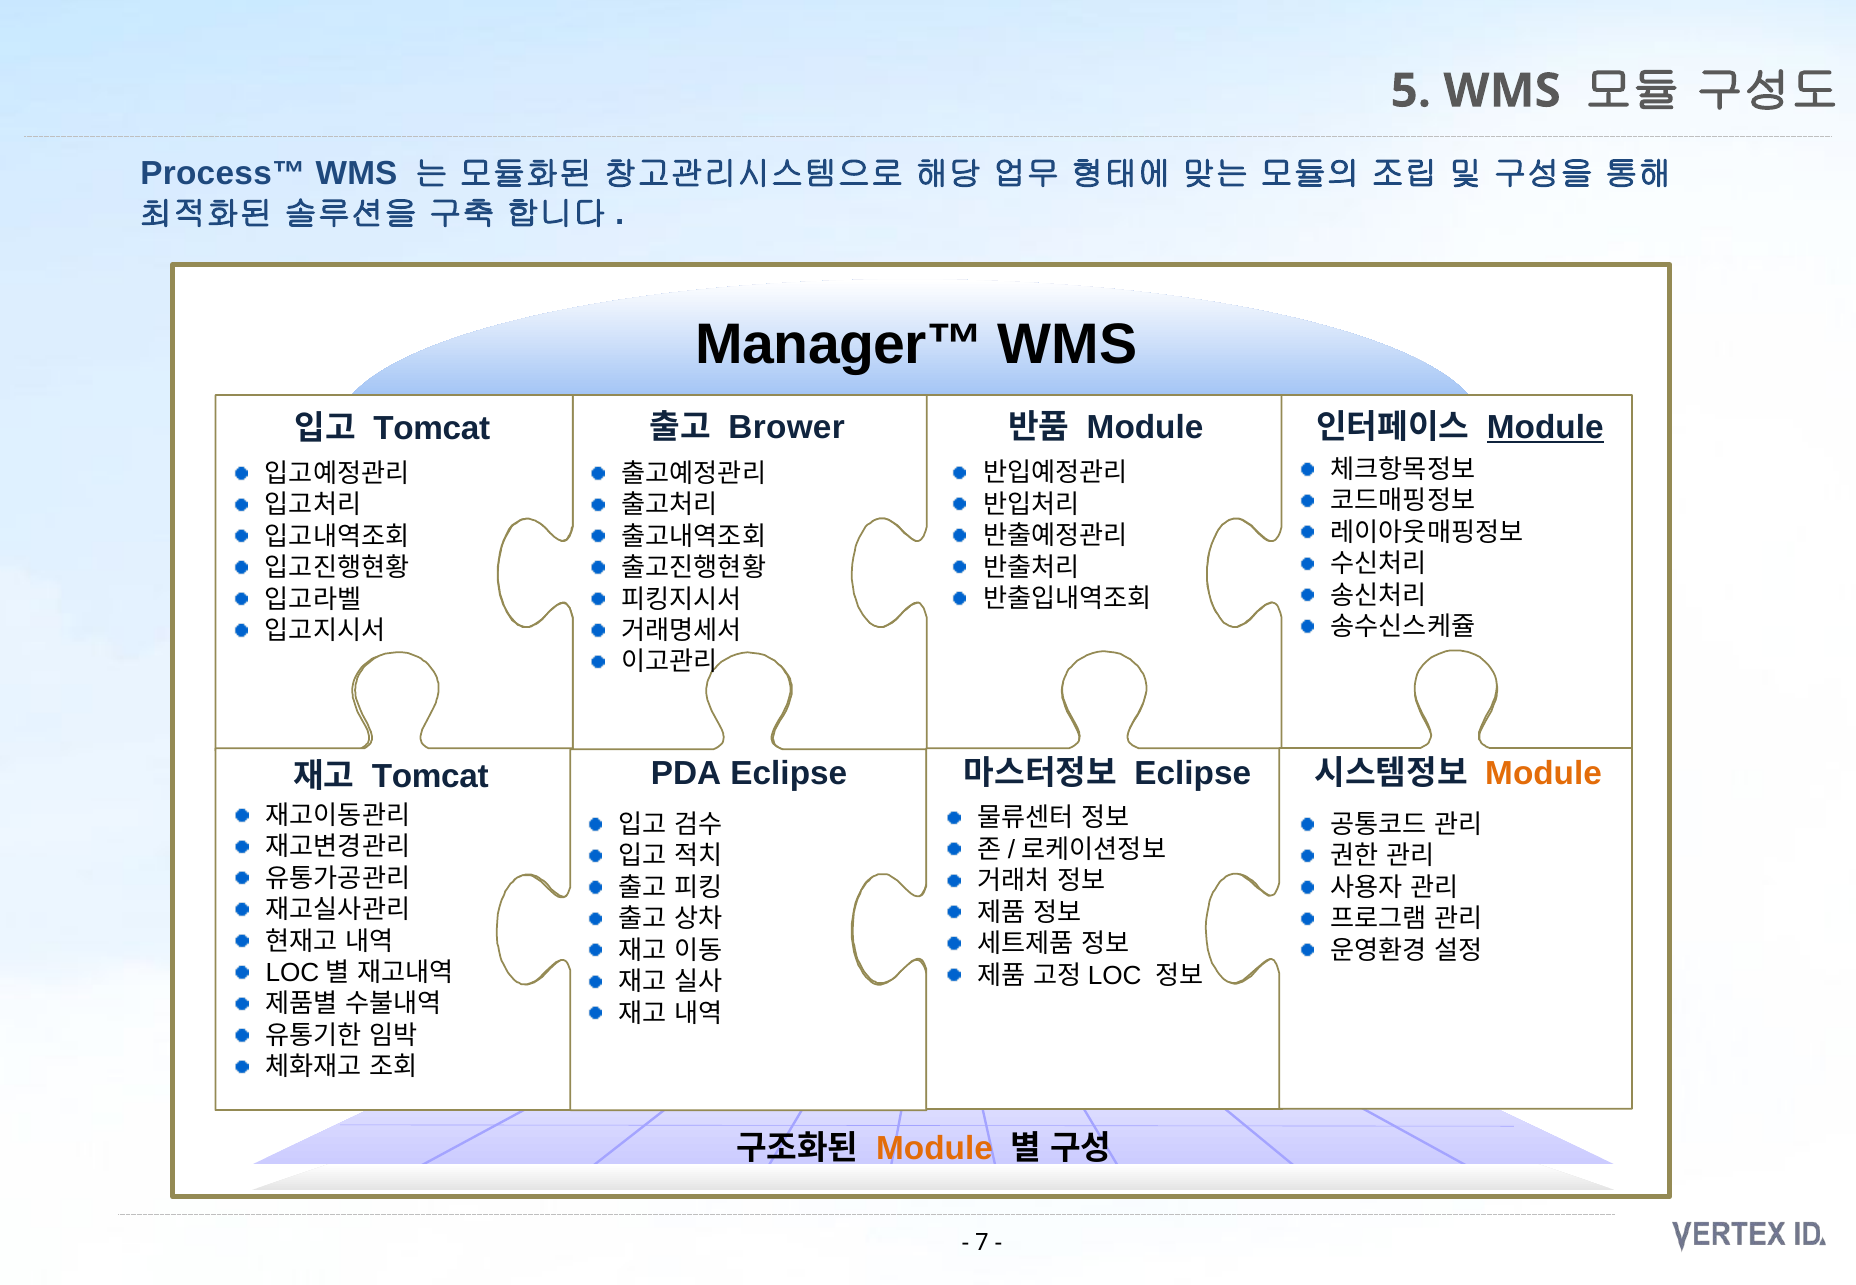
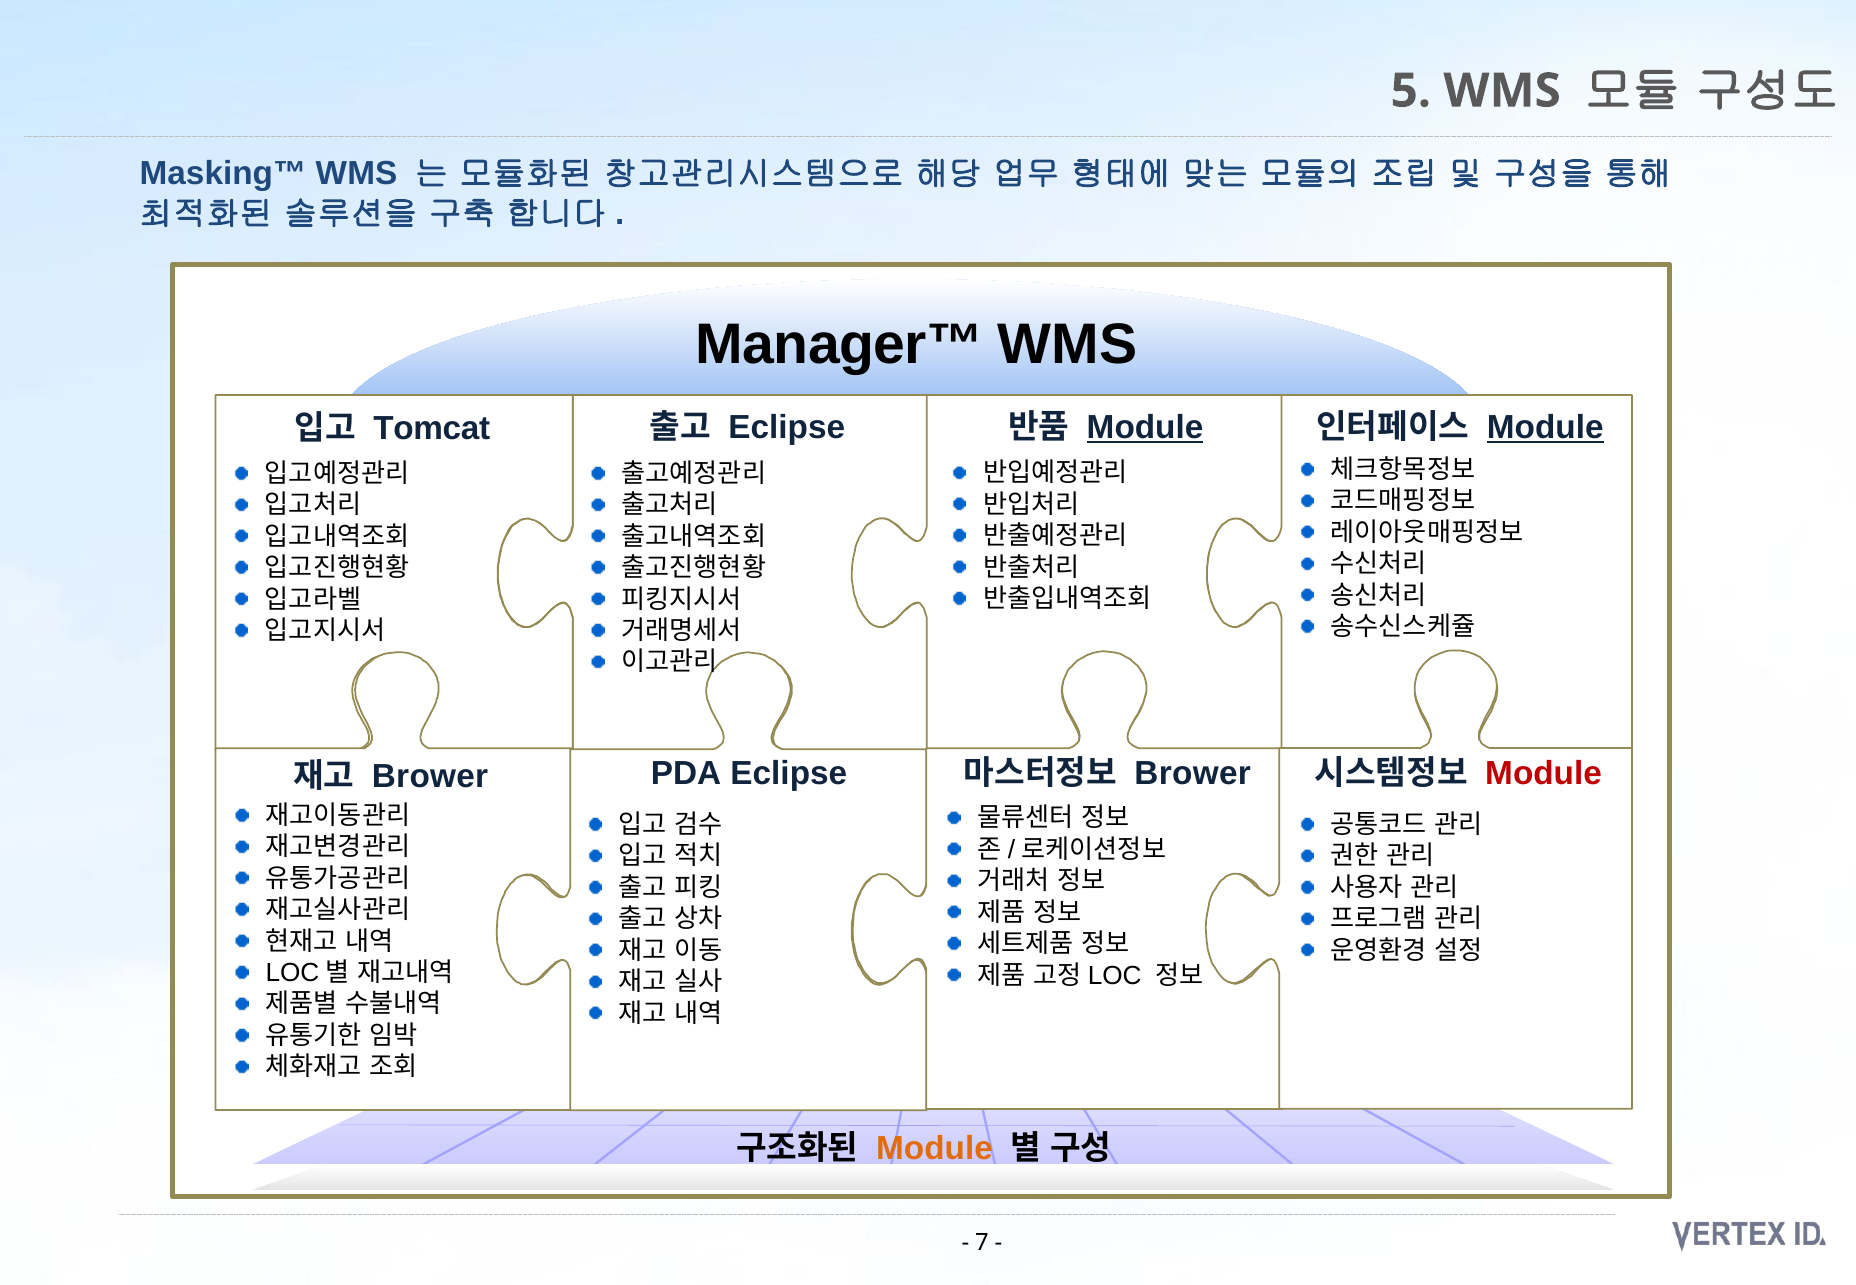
Process™: Process™ -> Masking™ (223, 174)
Module underline: none -> present (1145, 428)
Brower: Brower -> Eclipse (787, 428)
Eclipse: Eclipse -> Brower (1193, 773)
Module colour: orange -> red (1544, 773)
Tomcat: Tomcat -> Brower (430, 777)
